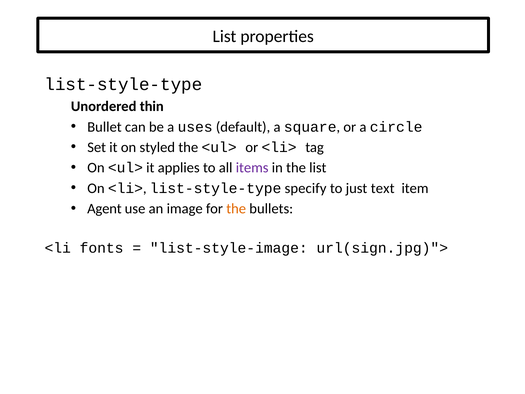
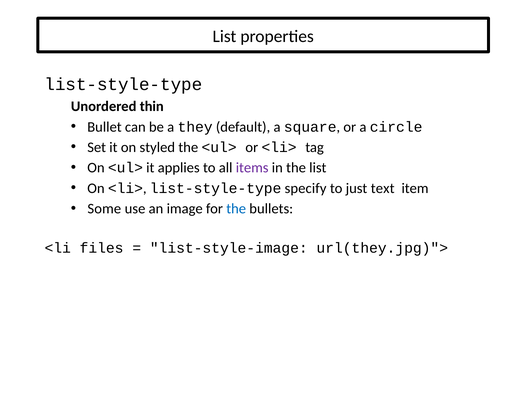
uses: uses -> they (195, 127)
Agent: Agent -> Some (104, 209)
the colour: orange -> blue (236, 209)
fonts: fonts -> files (102, 248)
url(sign.jpg)">: url(sign.jpg)"> -> url(they.jpg)"> (382, 248)
